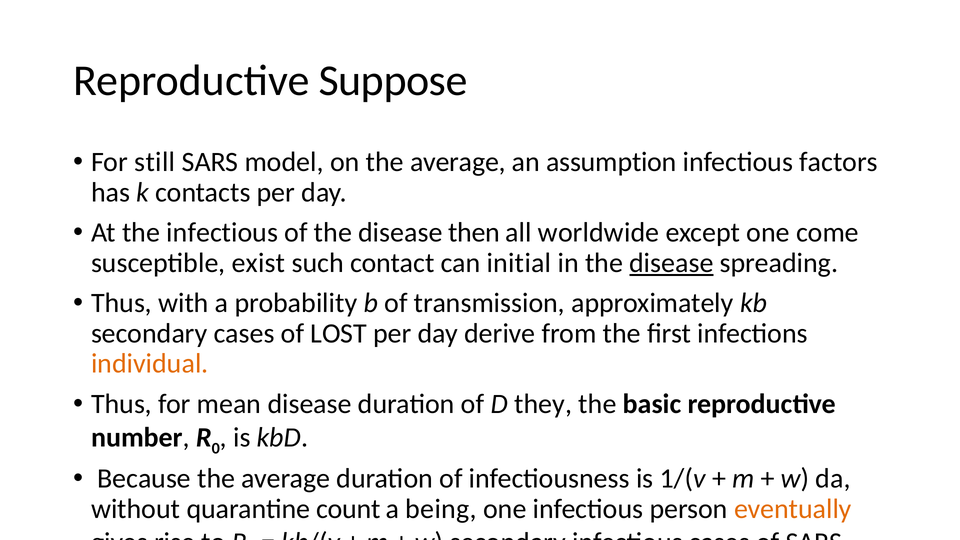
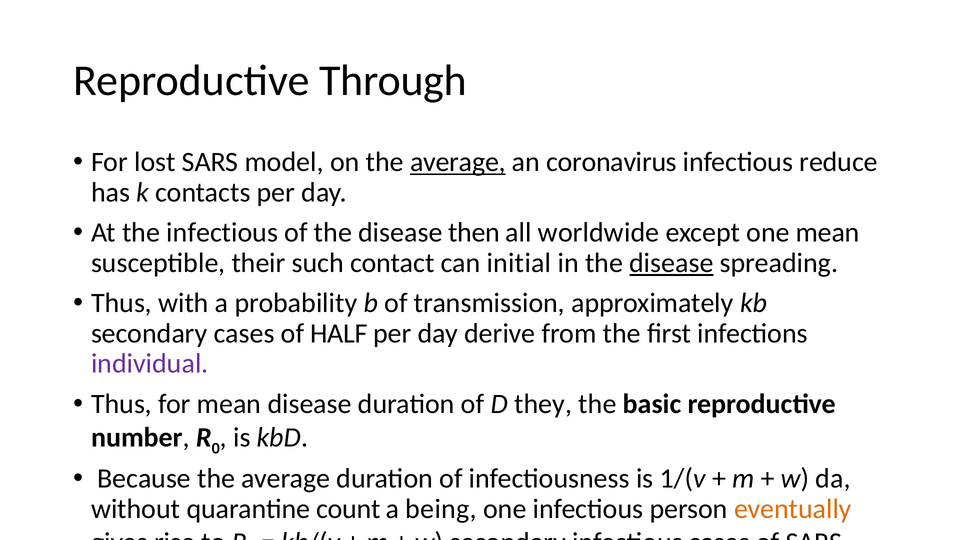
Suppose: Suppose -> Through (393, 81)
still: still -> lost (155, 162)
average underline: none -> present (458, 162)
assumption: assumption -> coronavirus (612, 162)
factors: factors -> reduce (839, 162)
one come: come -> mean (828, 233)
exist: exist -> their (259, 263)
LOST: LOST -> HALF (339, 333)
individual colour: orange -> purple (150, 364)
